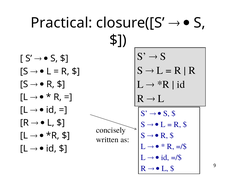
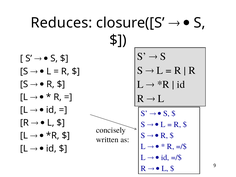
Practical: Practical -> Reduces (61, 23)
